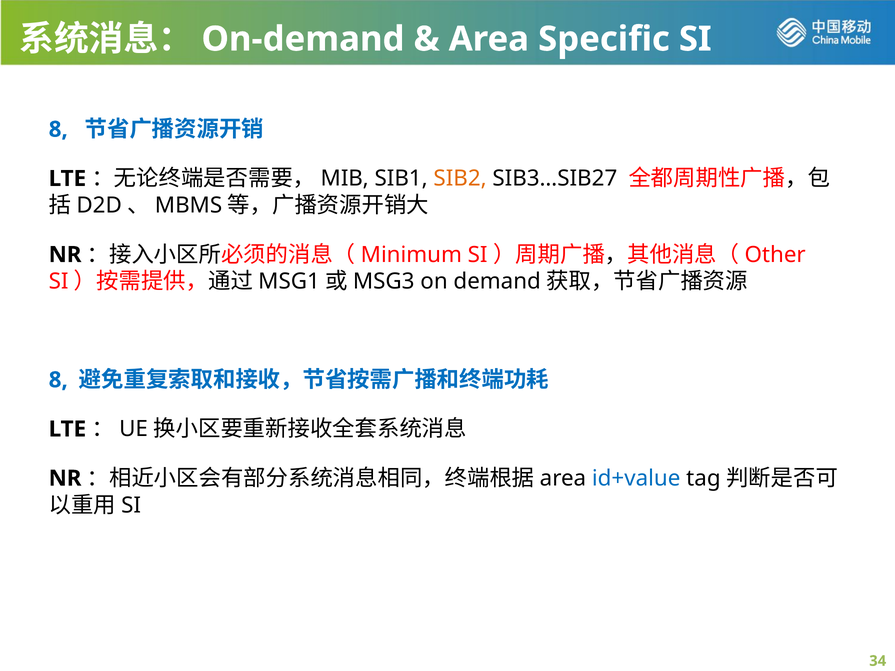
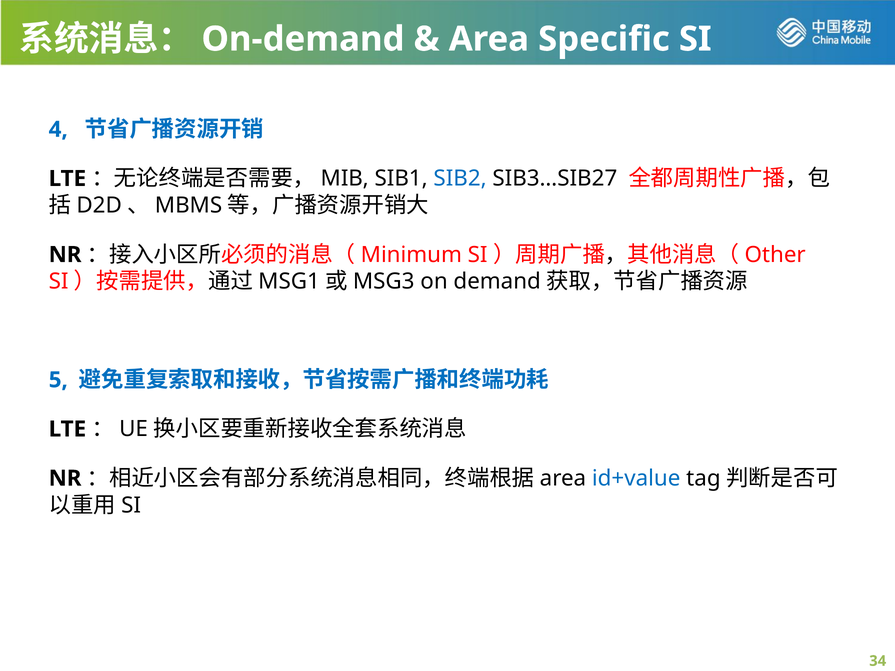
8: 8 -> 4 (58, 129)
SIB2 colour: orange -> blue (460, 179)
8: 8 -> 5 (58, 380)
